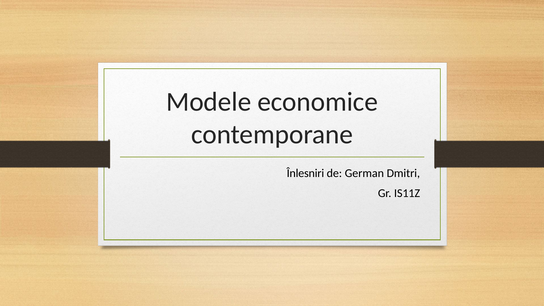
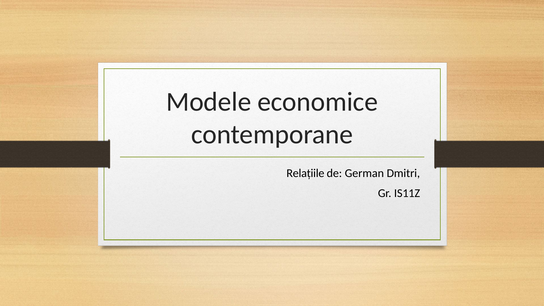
Înlesniri: Înlesniri -> Relațiile (305, 173)
